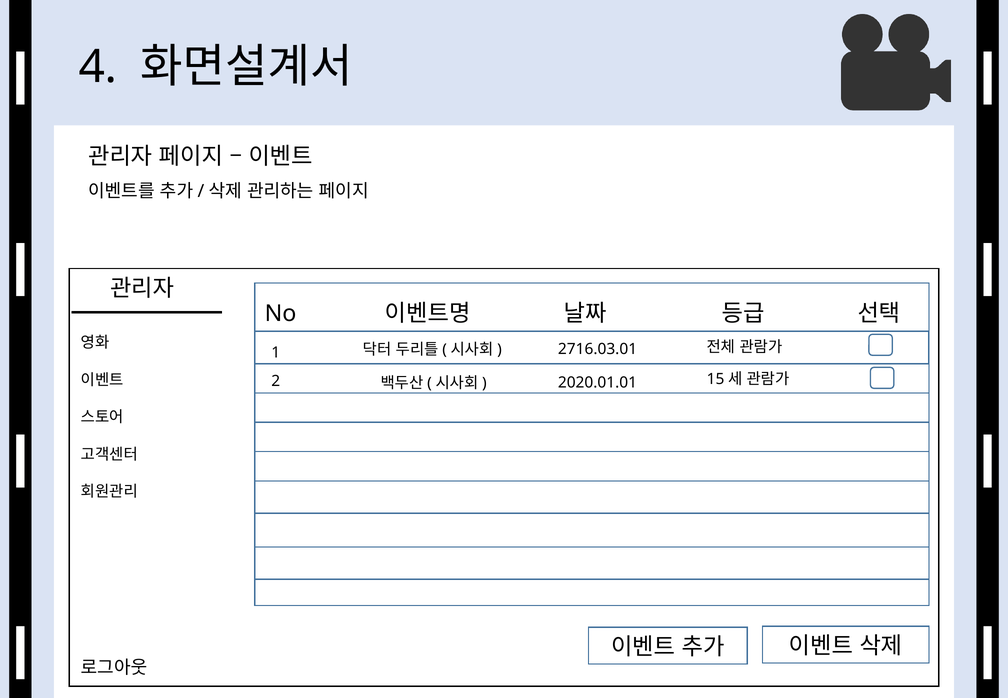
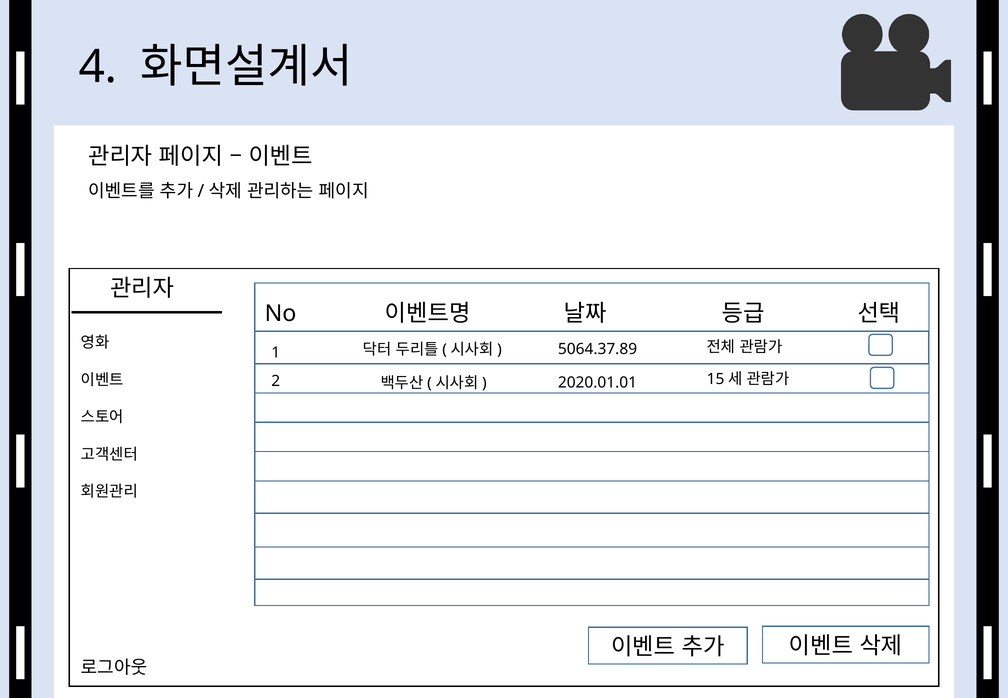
2716.03.01: 2716.03.01 -> 5064.37.89 (598, 349)
